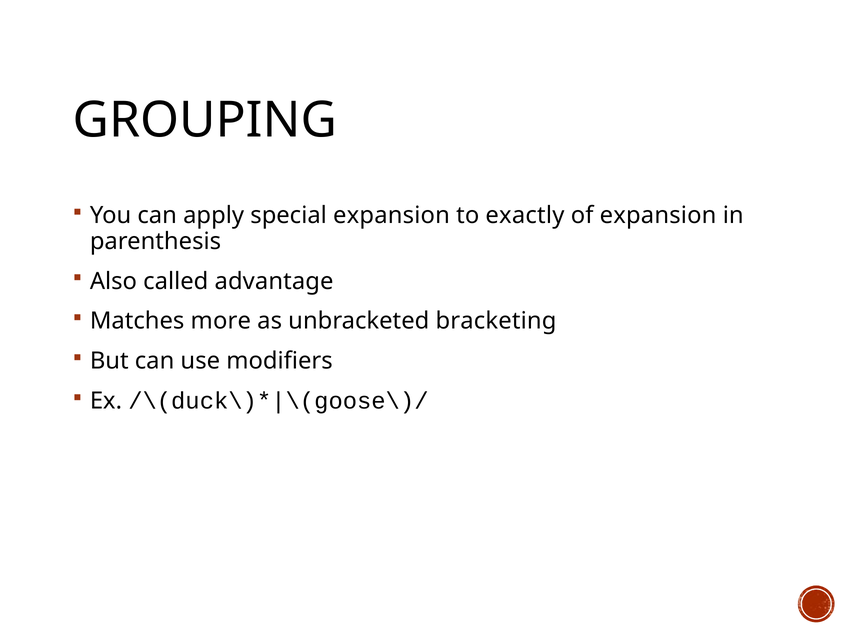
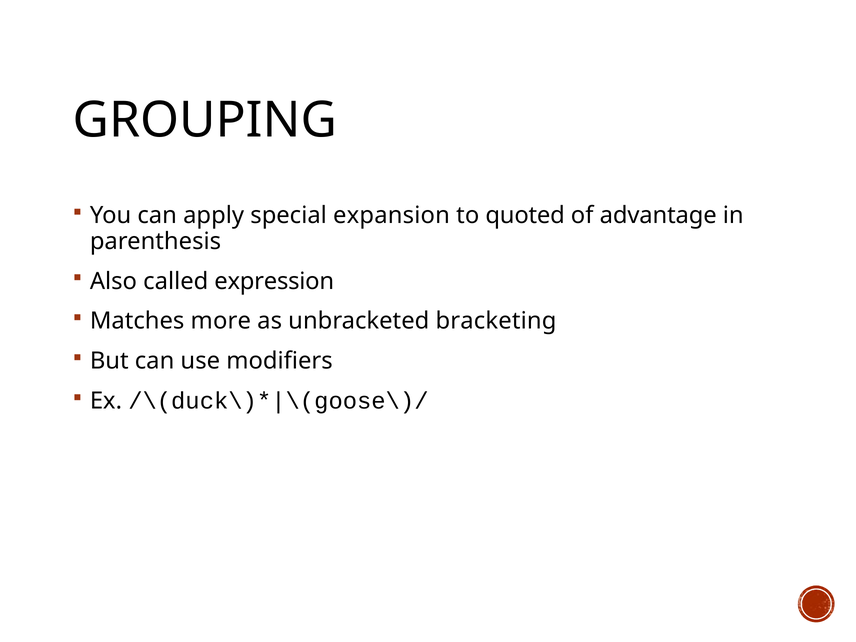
exactly: exactly -> quoted (525, 216)
of expansion: expansion -> advantage (658, 216)
advantage: advantage -> expression (274, 281)
